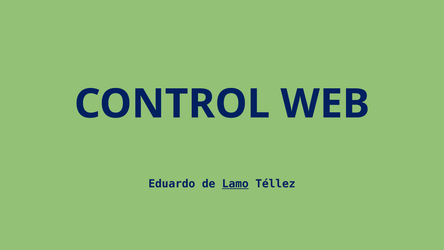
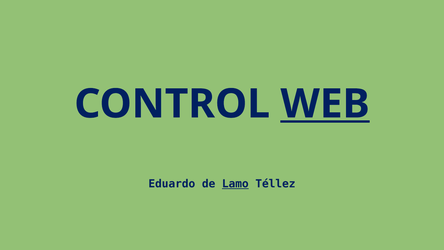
WEB underline: none -> present (325, 104)
